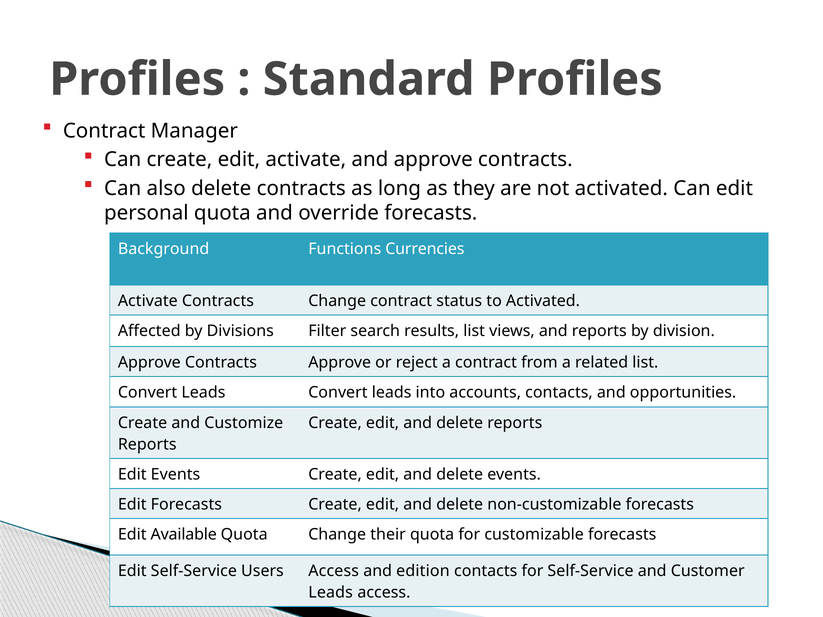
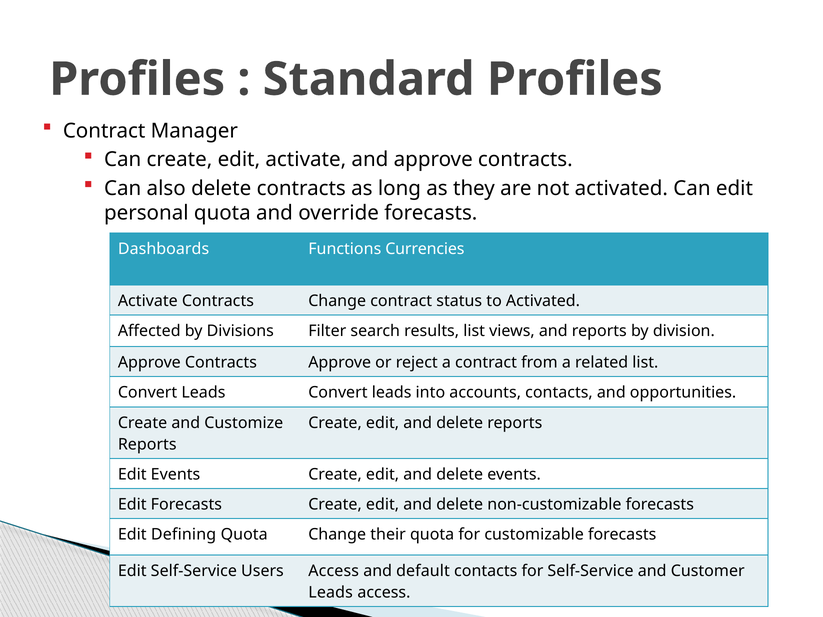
Background: Background -> Dashboards (164, 249)
Available: Available -> Defining (184, 535)
edition: edition -> default (423, 571)
